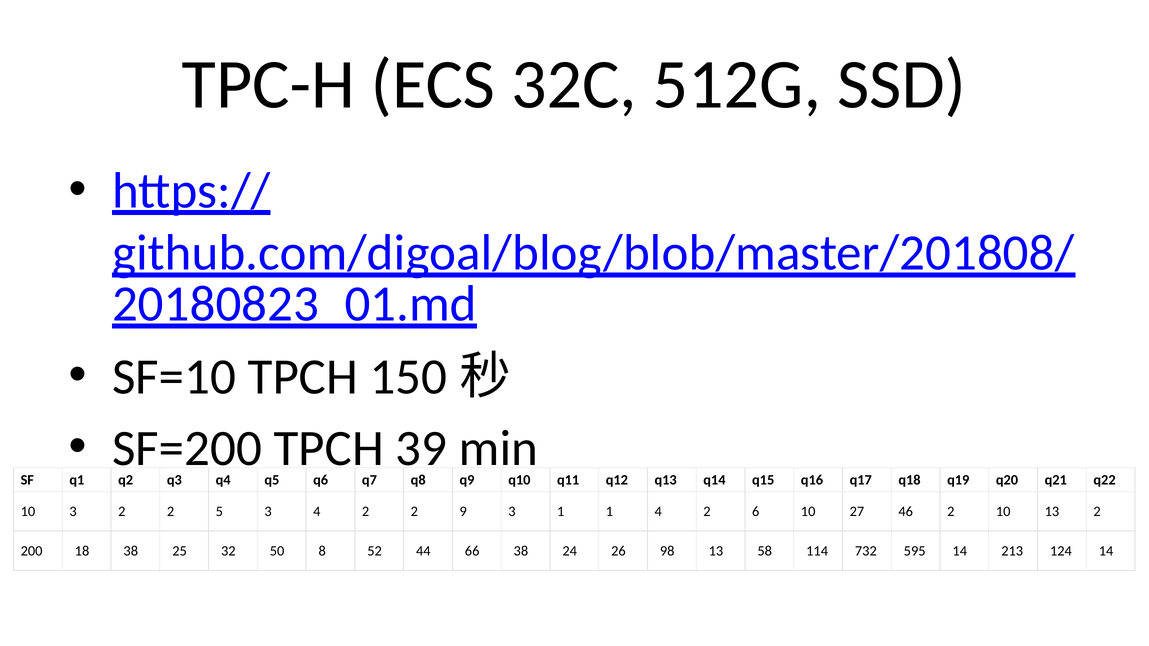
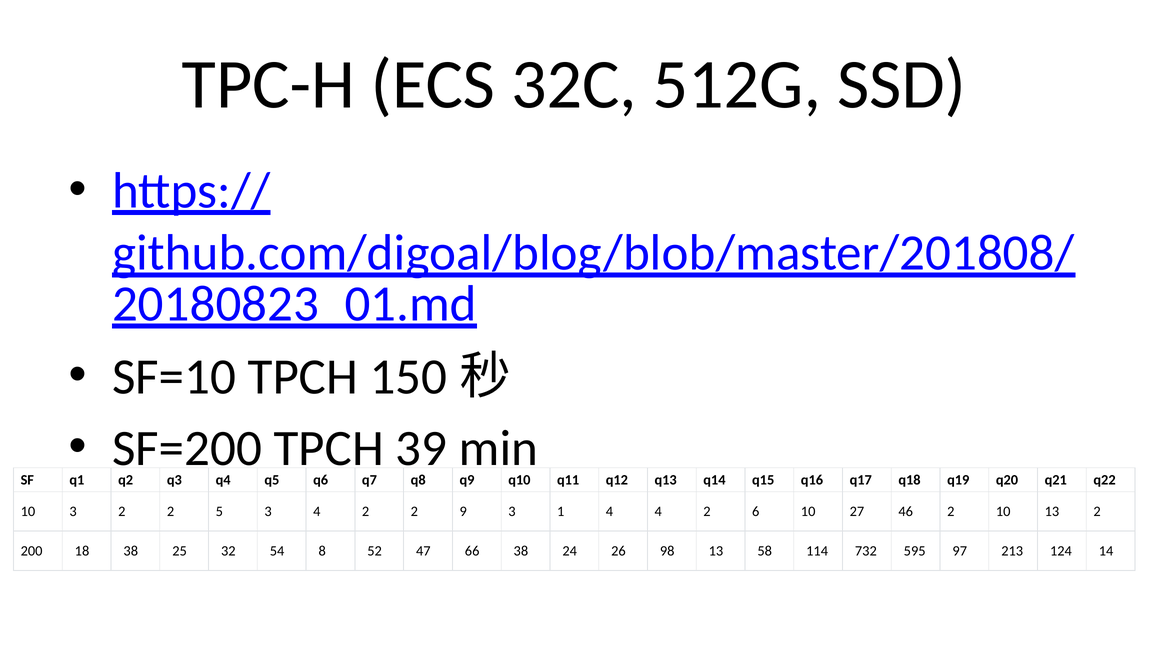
1 1: 1 -> 4 (609, 512)
50: 50 -> 54 (277, 551)
44: 44 -> 47 (423, 551)
595 14: 14 -> 97 (960, 551)
